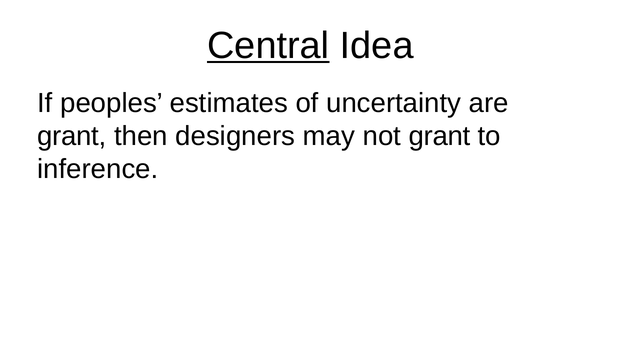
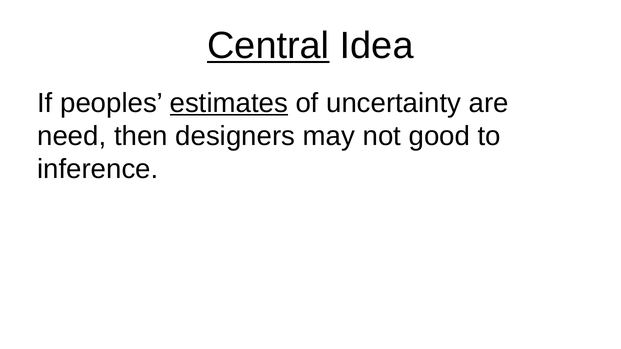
estimates underline: none -> present (229, 103)
grant: grant -> need (72, 136)
not grant: grant -> good (439, 136)
